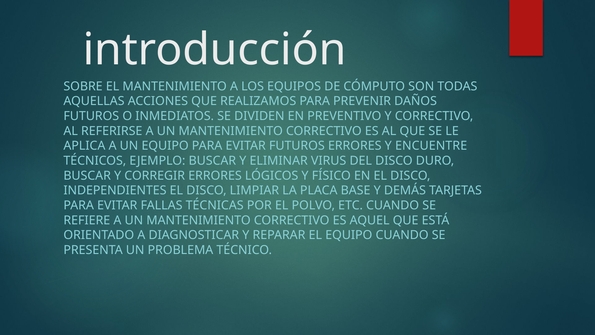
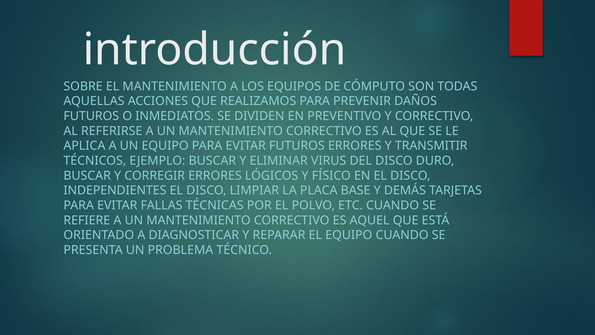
ENCUENTRE: ENCUENTRE -> TRANSMITIR (431, 146)
